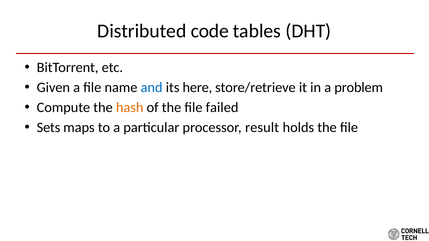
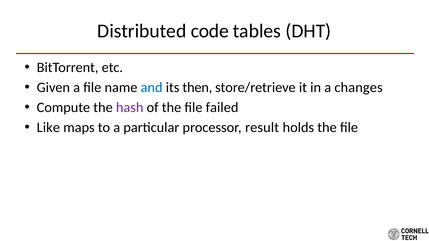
here: here -> then (197, 88)
problem: problem -> changes (359, 88)
hash colour: orange -> purple (130, 108)
Sets: Sets -> Like (48, 128)
